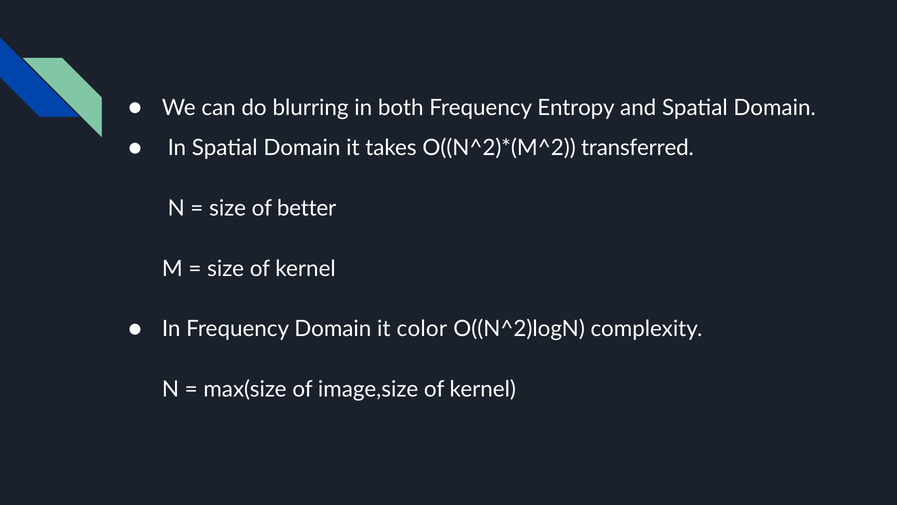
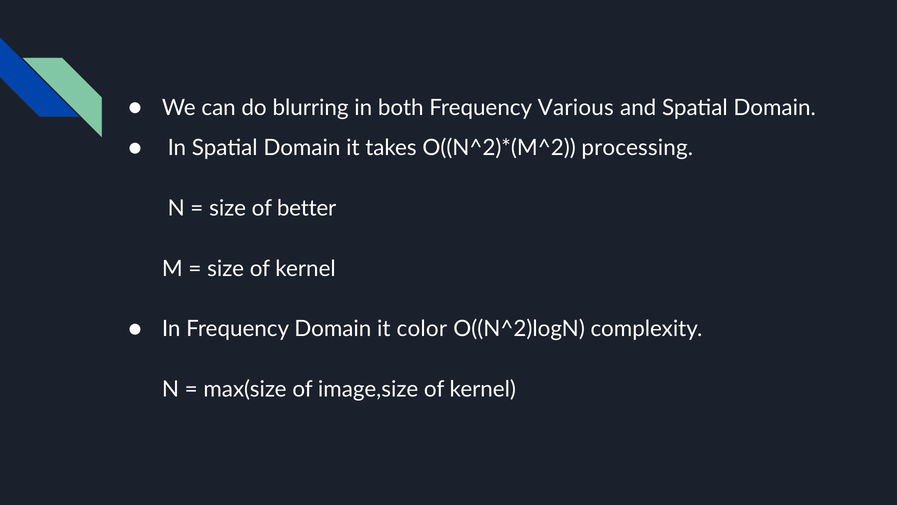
Entropy: Entropy -> Various (576, 108)
transferred: transferred -> processing (637, 148)
